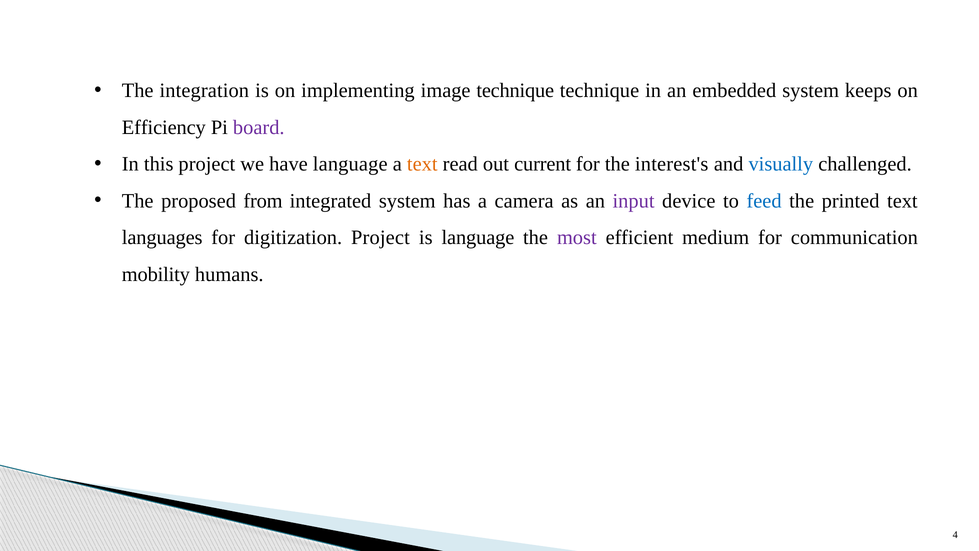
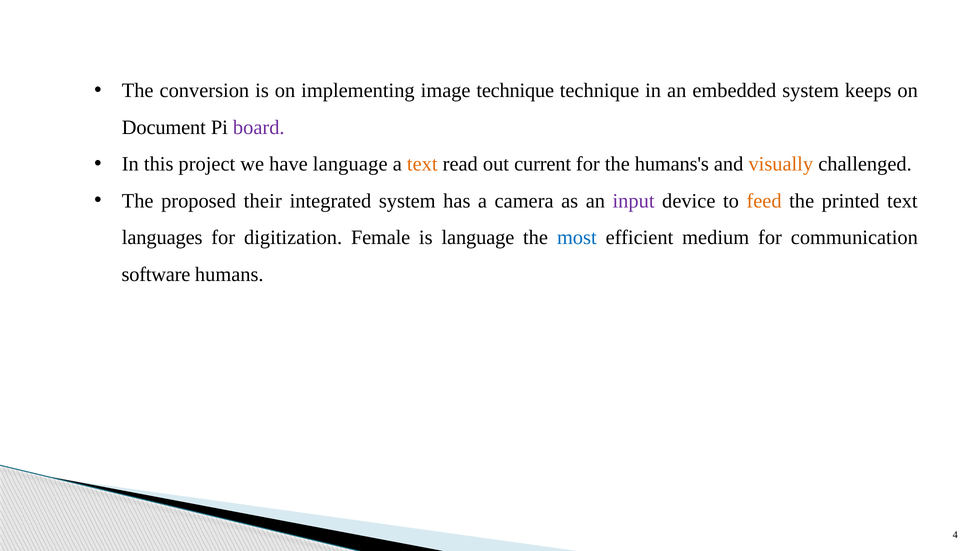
integration: integration -> conversion (204, 91)
Efficiency: Efficiency -> Document (164, 127)
interest's: interest's -> humans's (672, 164)
visually colour: blue -> orange (781, 164)
from: from -> their (263, 201)
feed colour: blue -> orange (764, 201)
digitization Project: Project -> Female (381, 237)
most colour: purple -> blue (577, 237)
mobility: mobility -> software (156, 274)
